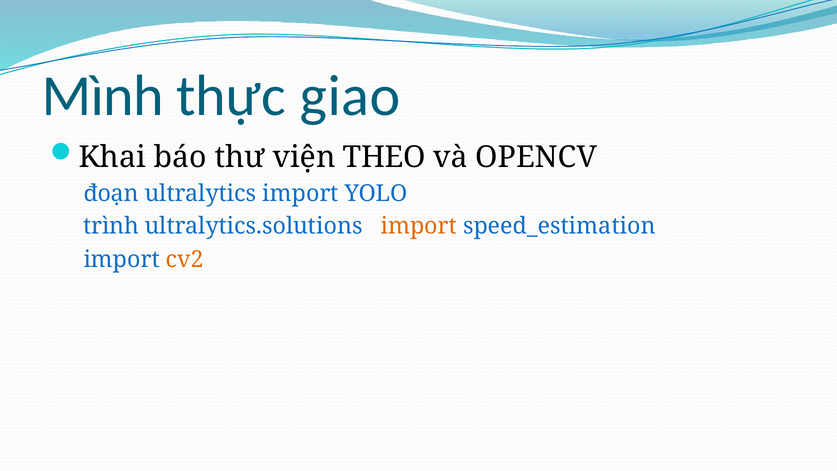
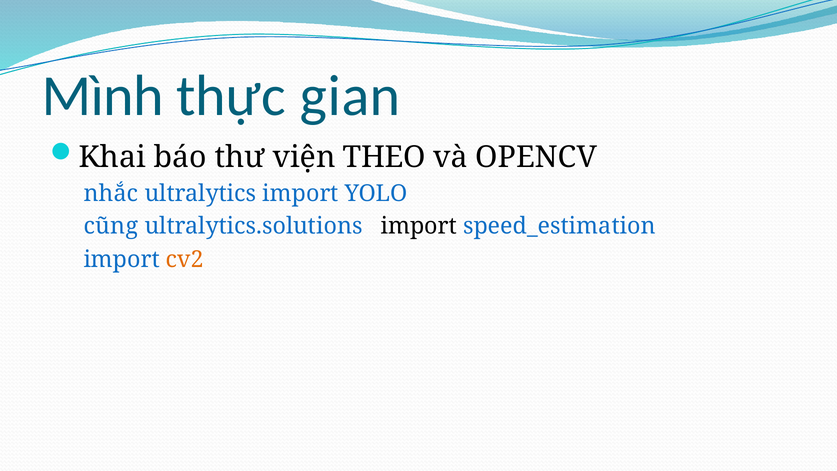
giao: giao -> gian (350, 96)
đoạn: đoạn -> nhắc (111, 193)
trình: trình -> cũng (111, 226)
import colour: orange -> black (419, 226)
